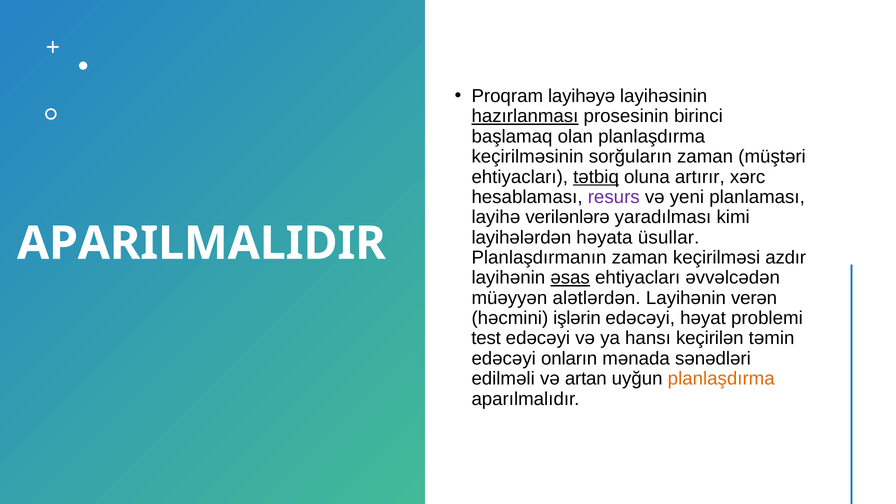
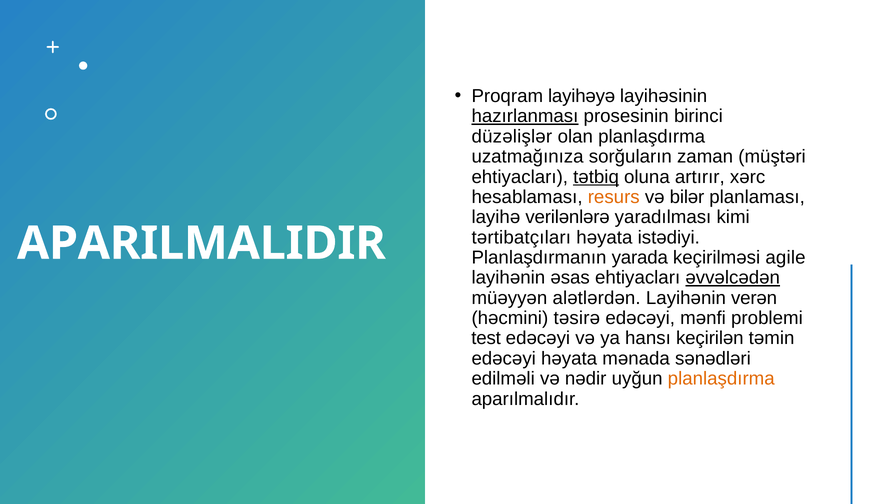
başlamaq: başlamaq -> düzəlişlər (512, 136)
keçirilməsinin: keçirilməsinin -> uzatmağınıza (528, 157)
resurs colour: purple -> orange (614, 197)
yeni: yeni -> bilər (687, 197)
layihələrdən: layihələrdən -> tərtibatçıları (521, 237)
üsullar: üsullar -> istədiyi (669, 237)
Planlaşdırmanın zaman: zaman -> yarada (640, 258)
azdır: azdır -> agile (786, 258)
əsas underline: present -> none (570, 278)
əvvəlcədən underline: none -> present (733, 278)
işlərin: işlərin -> təsirə (577, 318)
həyat: həyat -> mənfi (703, 318)
edəcəyi onların: onların -> həyata (569, 359)
artan: artan -> nədir (586, 379)
